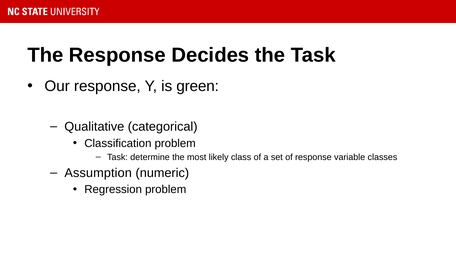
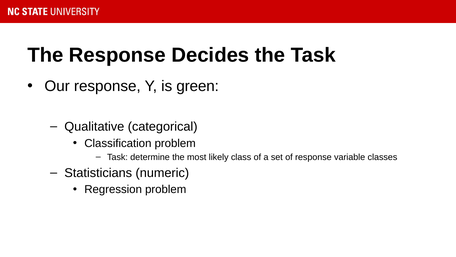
Assumption: Assumption -> Statisticians (98, 173)
